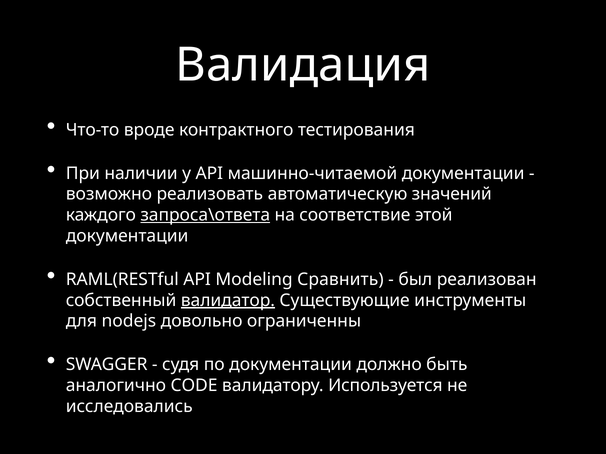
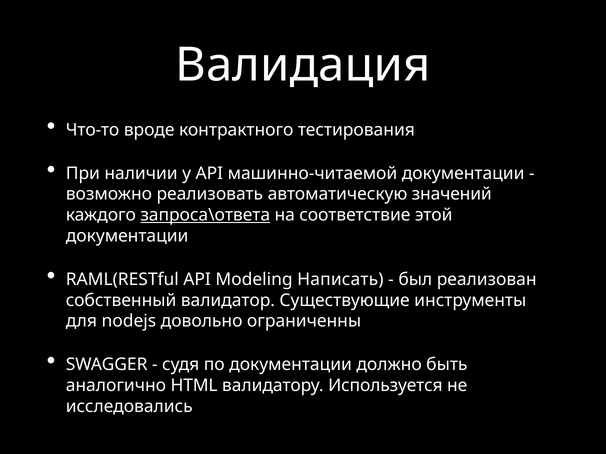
Сравнить: Сравнить -> Написать (340, 280)
валидатор underline: present -> none (228, 301)
CODE: CODE -> HTML (194, 386)
